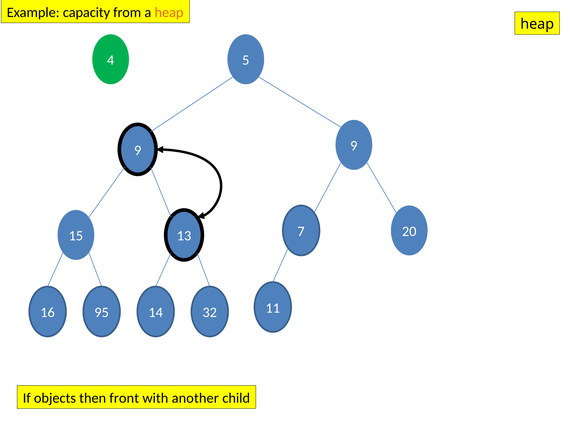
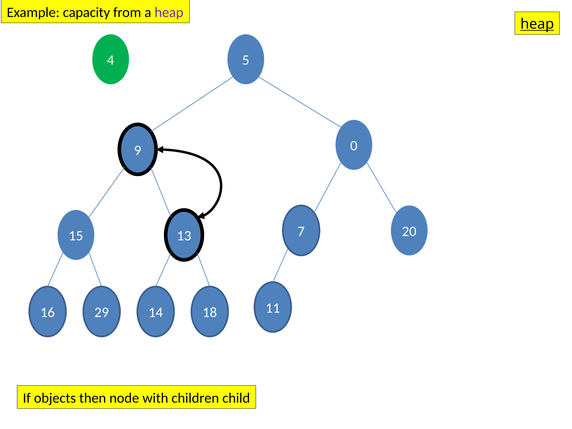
heap colour: orange -> purple (169, 12)
heap underline: none -> present (537, 24)
9 9: 9 -> 0 (354, 146)
95: 95 -> 29 (102, 312)
32: 32 -> 18 (210, 312)
front: front -> node (124, 398)
another: another -> children (195, 398)
